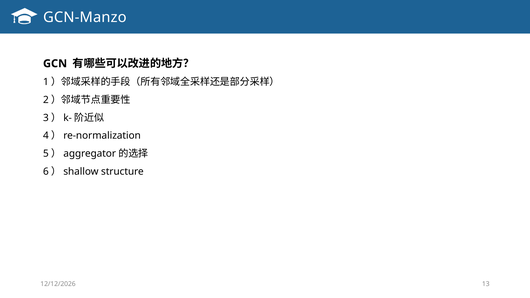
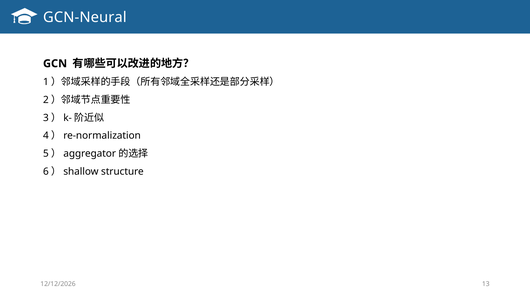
GCN-Manzo: GCN-Manzo -> GCN-Neural (85, 17)
